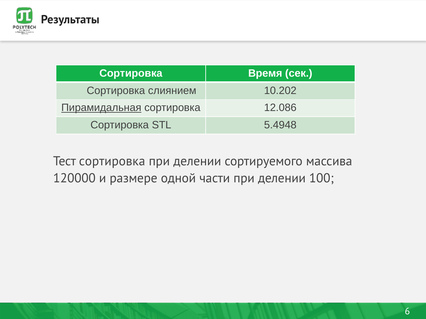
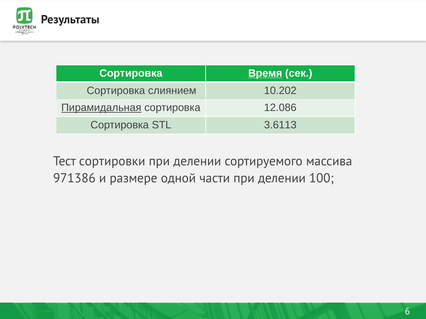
Время underline: none -> present (265, 73)
5.4948: 5.4948 -> 3.6113 (280, 125)
Тест сортировка: сортировка -> сортировки (112, 162)
120000: 120000 -> 971386 (74, 178)
